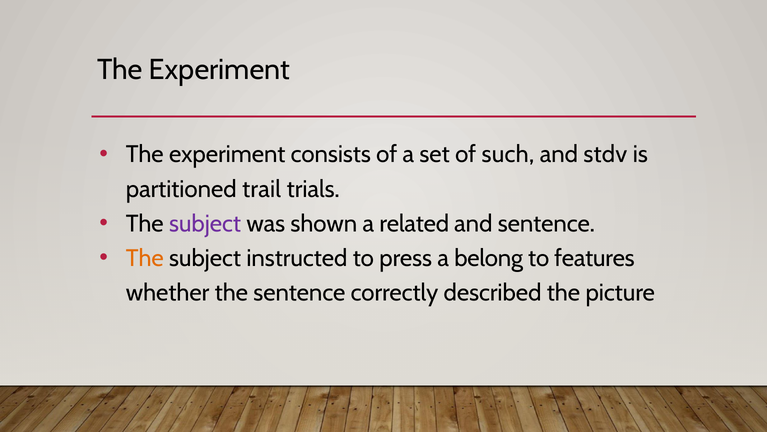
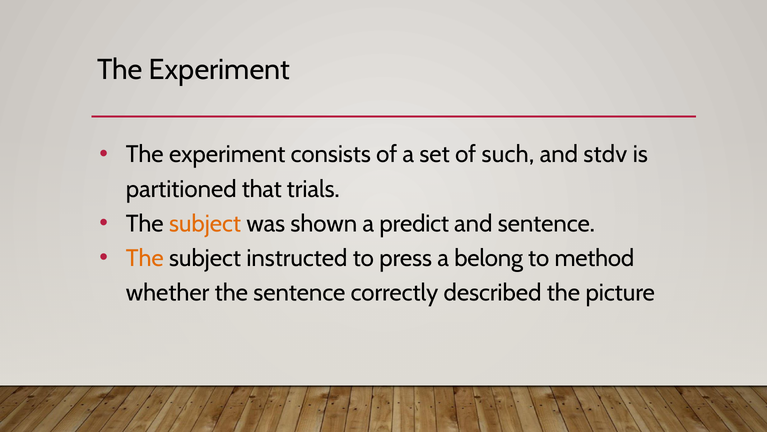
trail: trail -> that (262, 189)
subject colour: purple -> orange (205, 223)
related: related -> predict (414, 223)
features: features -> method (594, 258)
